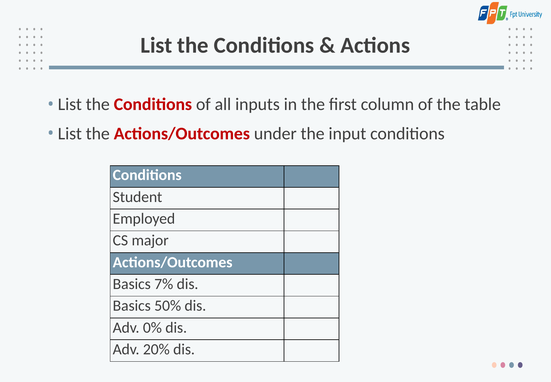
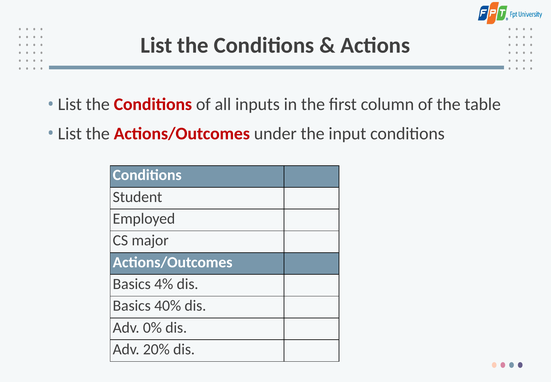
7%: 7% -> 4% (164, 284)
50%: 50% -> 40% (168, 305)
